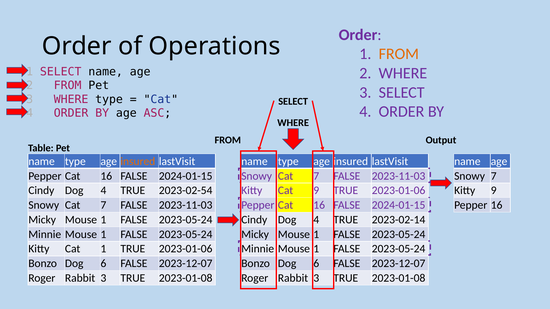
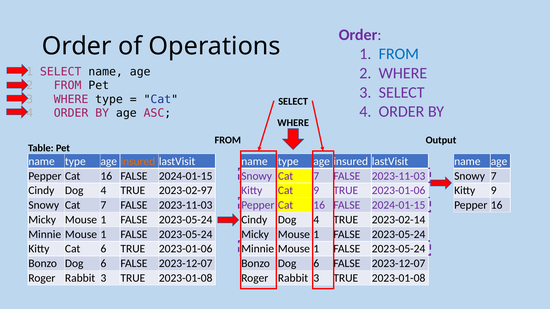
FROM colour: orange -> blue (399, 54)
2023-02-54: 2023-02-54 -> 2023-02-97 (186, 191)
Cat 1: 1 -> 6 (103, 249)
